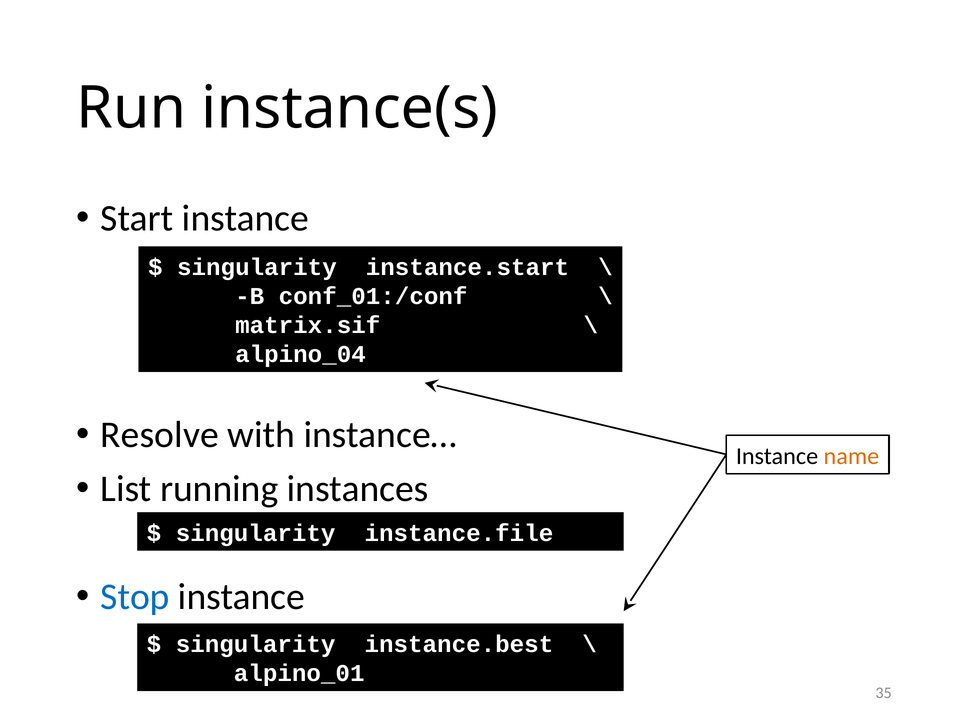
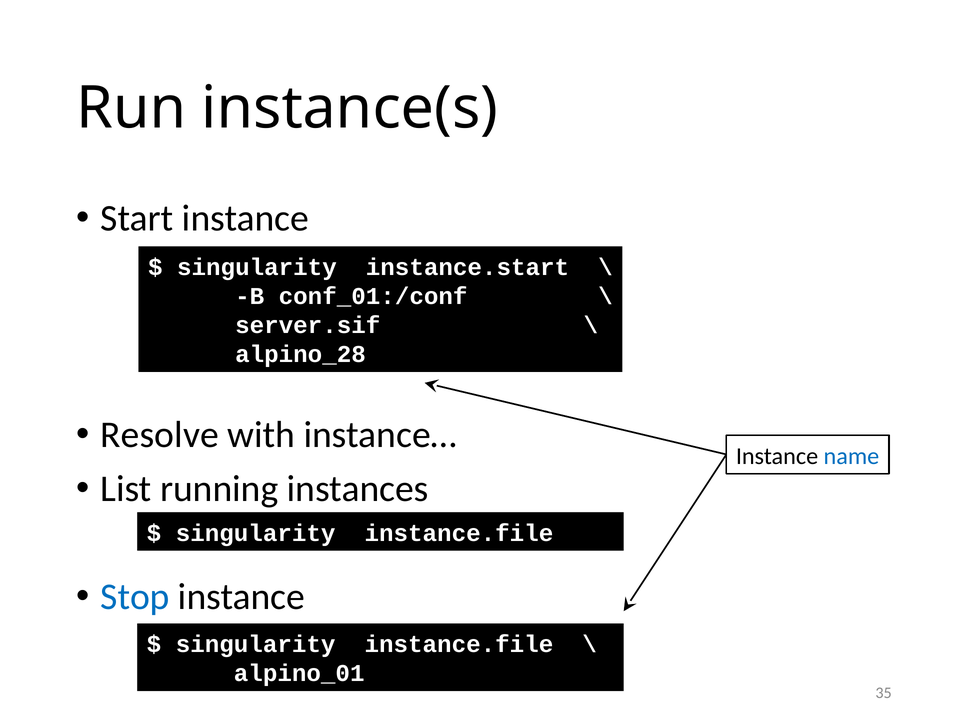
matrix.sif: matrix.sif -> server.sif (308, 325)
alpino_04: alpino_04 -> alpino_28 (300, 354)
name colour: orange -> blue (851, 456)
instance.best: instance.best -> instance.file (459, 644)
